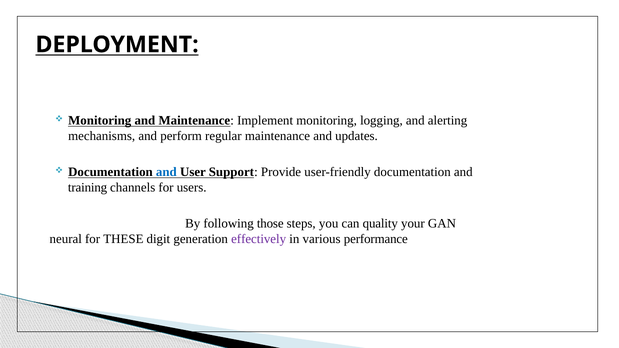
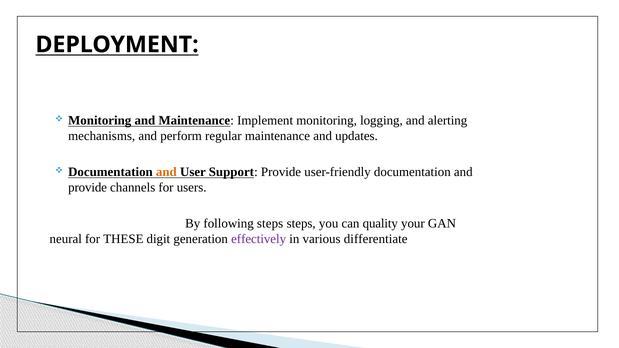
and colour: blue -> orange (166, 172)
training: training -> provide (88, 188)
following those: those -> steps (270, 224)
performance: performance -> differentiate (376, 239)
